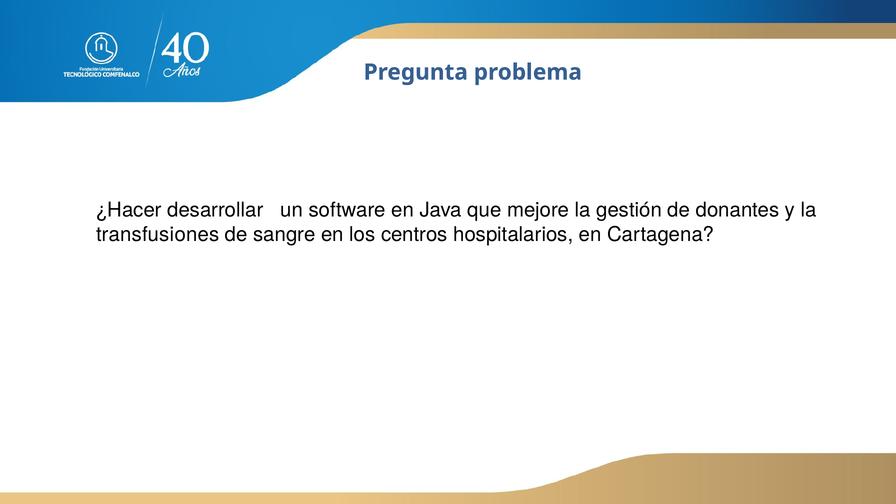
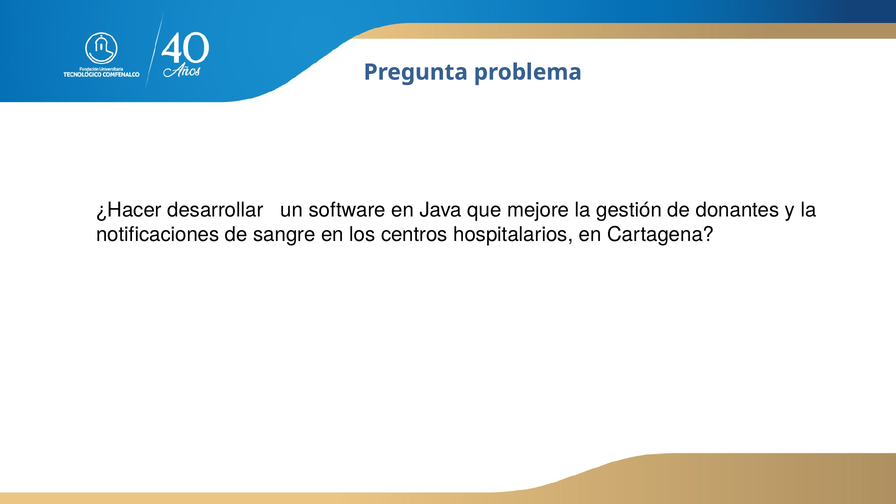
transfusiones: transfusiones -> notificaciones (158, 234)
